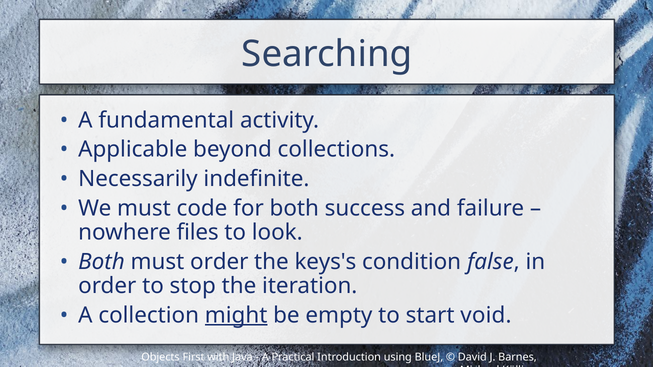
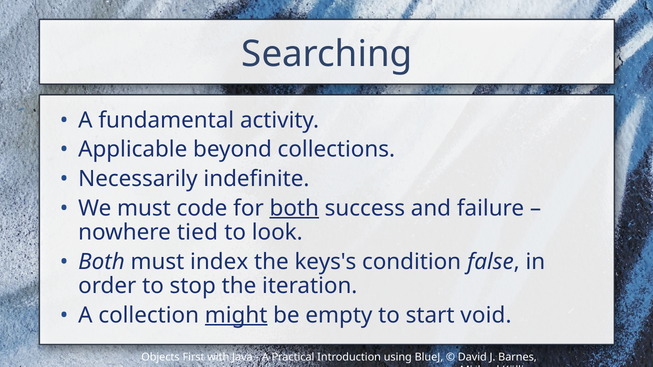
both underline: none -> present (294, 208)
files: files -> tied (197, 233)
must order: order -> index (219, 262)
